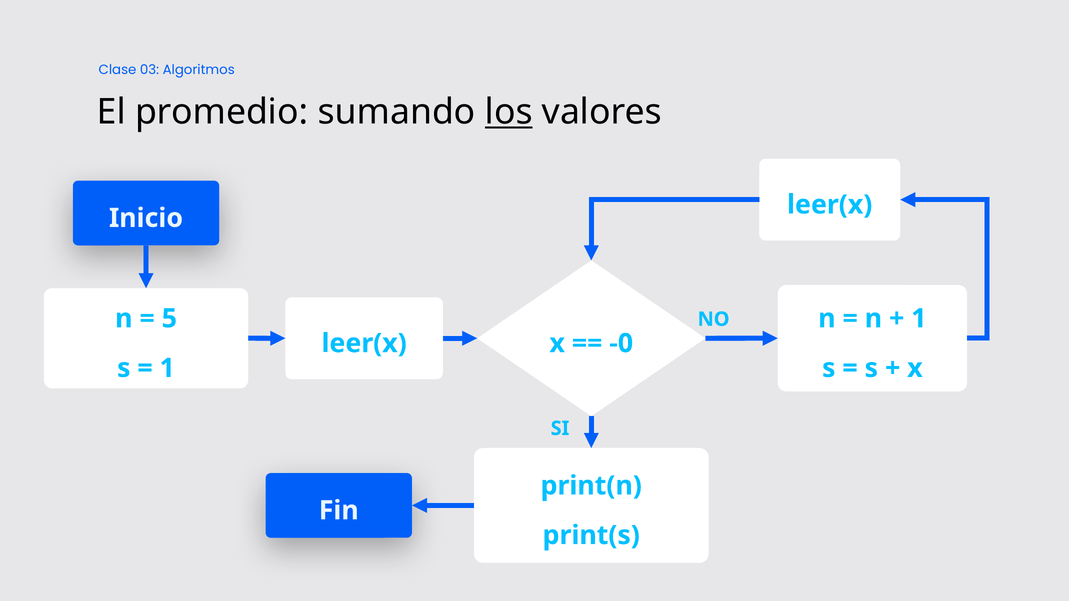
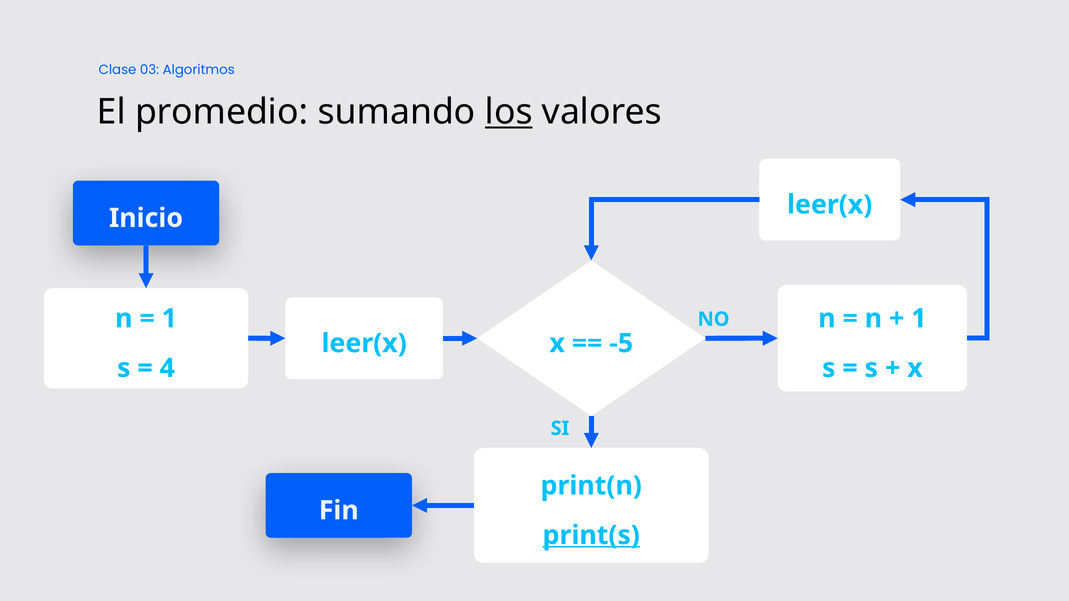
5: 5 -> 1 (169, 319)
-0: -0 -> -5 (621, 344)
1: 1 -> 4 (167, 368)
print(s underline: none -> present (591, 536)
